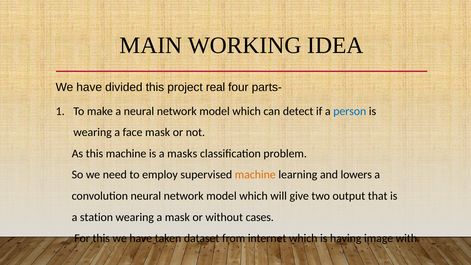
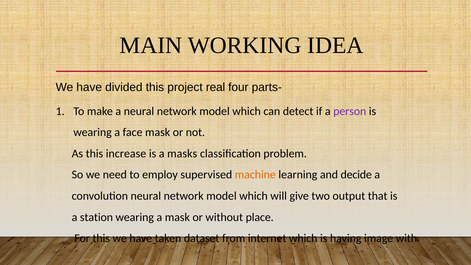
person colour: blue -> purple (350, 111)
this machine: machine -> increase (126, 154)
lowers: lowers -> decide (356, 175)
cases: cases -> place (260, 217)
